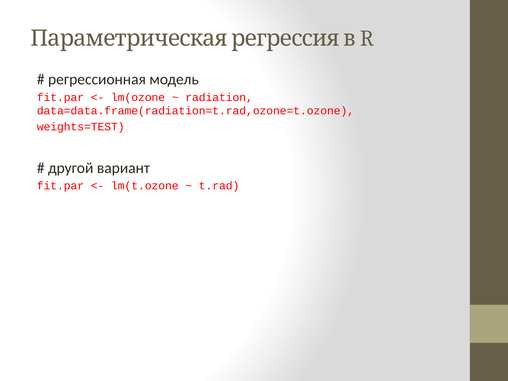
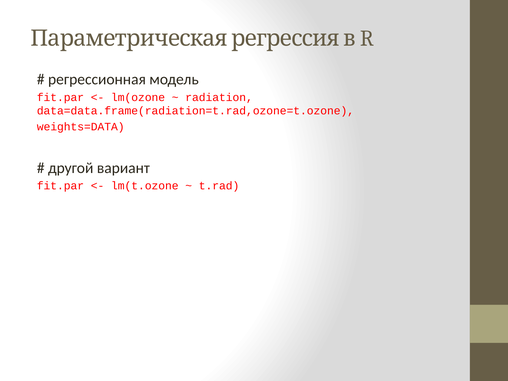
weights=TEST: weights=TEST -> weights=DATA (81, 127)
